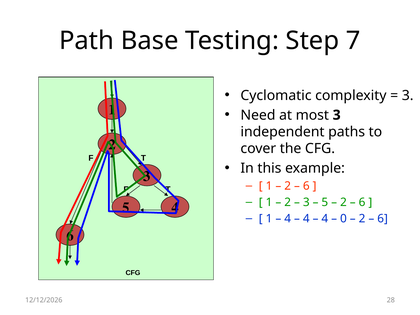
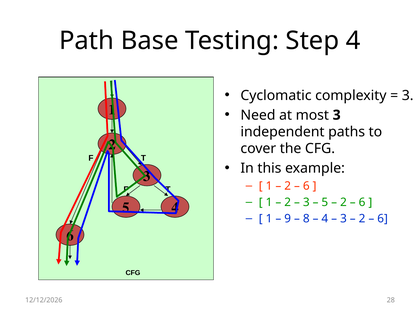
Step 7: 7 -> 4 (353, 41)
4: 4 -> 9 (288, 219)
4: 4 -> 8 (306, 219)
0: 0 -> 3 (343, 219)
